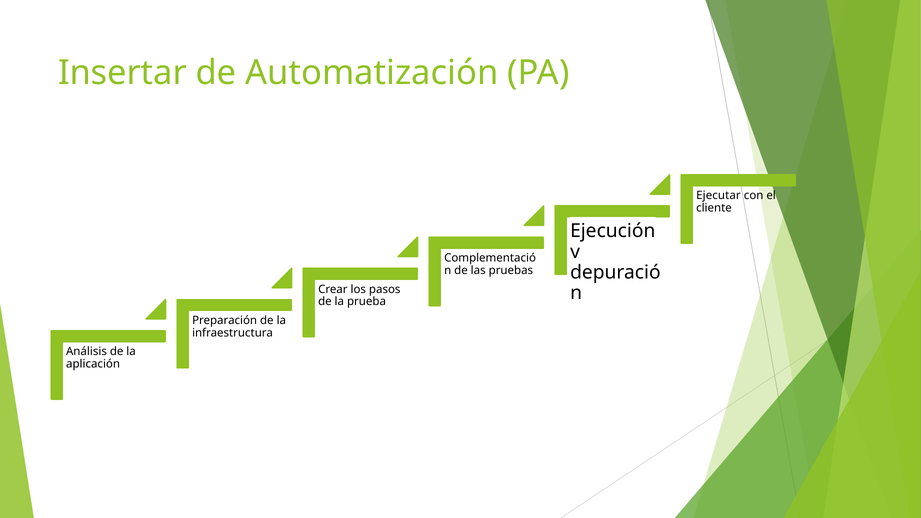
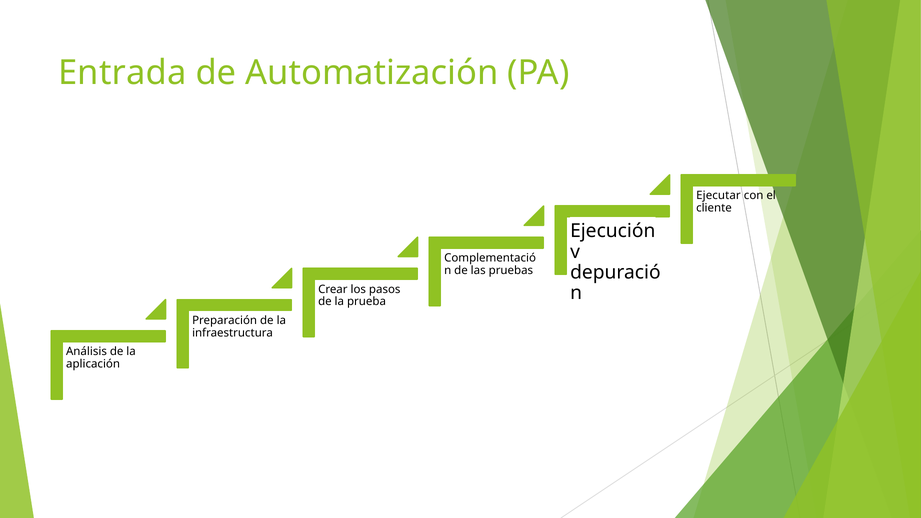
Insertar: Insertar -> Entrada (122, 73)
